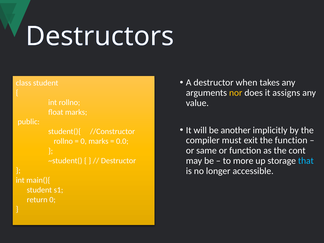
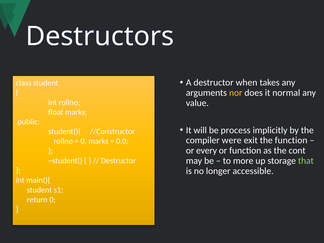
assigns: assigns -> normal (286, 93)
another: another -> process (236, 130)
must: must -> were (232, 140)
same: same -> every (207, 151)
that colour: light blue -> light green (306, 161)
